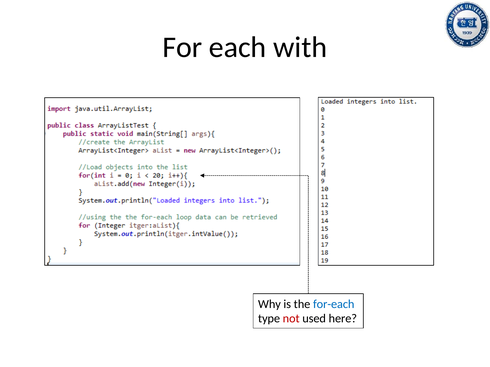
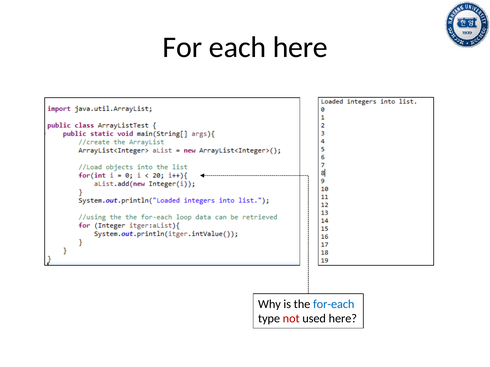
each with: with -> here (300, 47)
